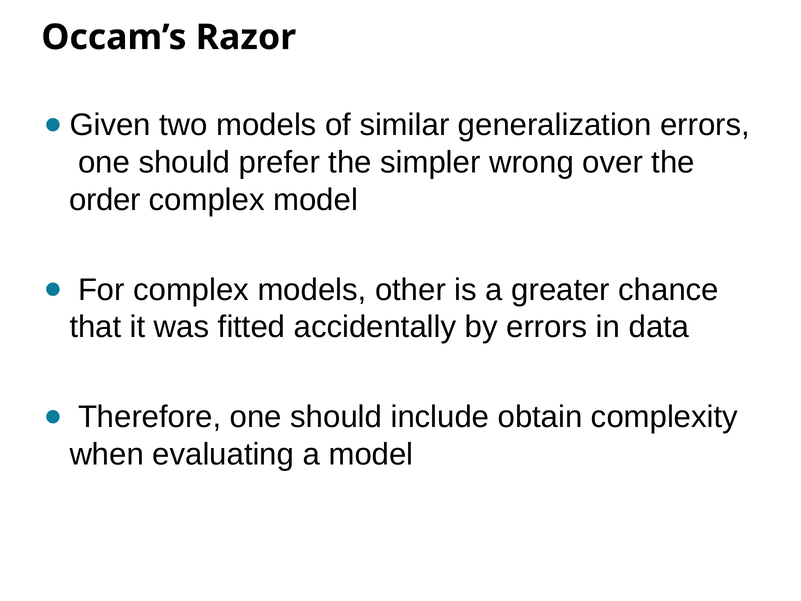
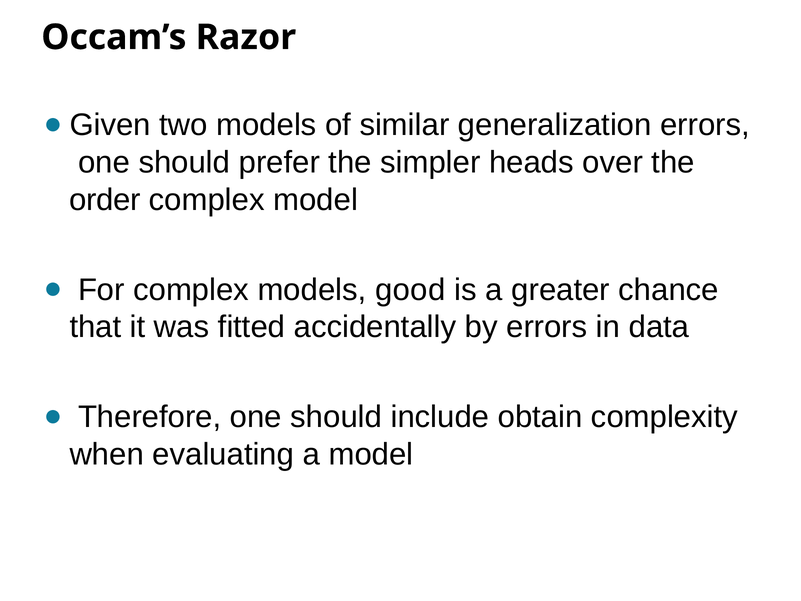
wrong: wrong -> heads (531, 162)
other: other -> good (410, 290)
